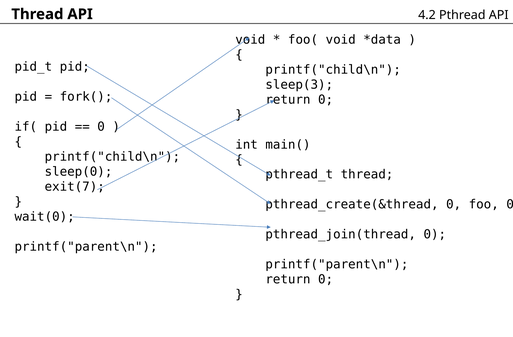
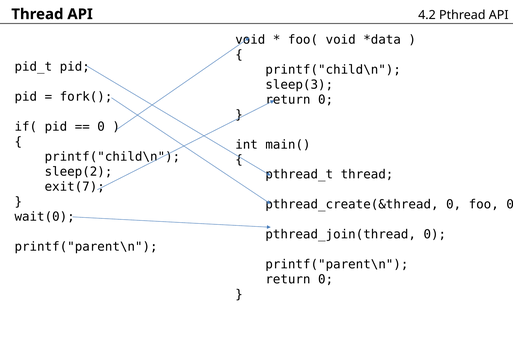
sleep(0: sleep(0 -> sleep(2 (79, 172)
